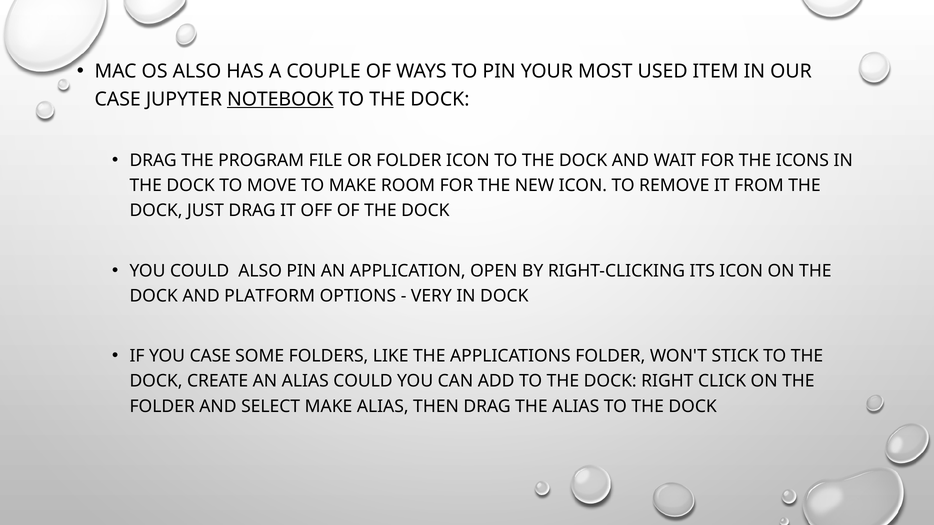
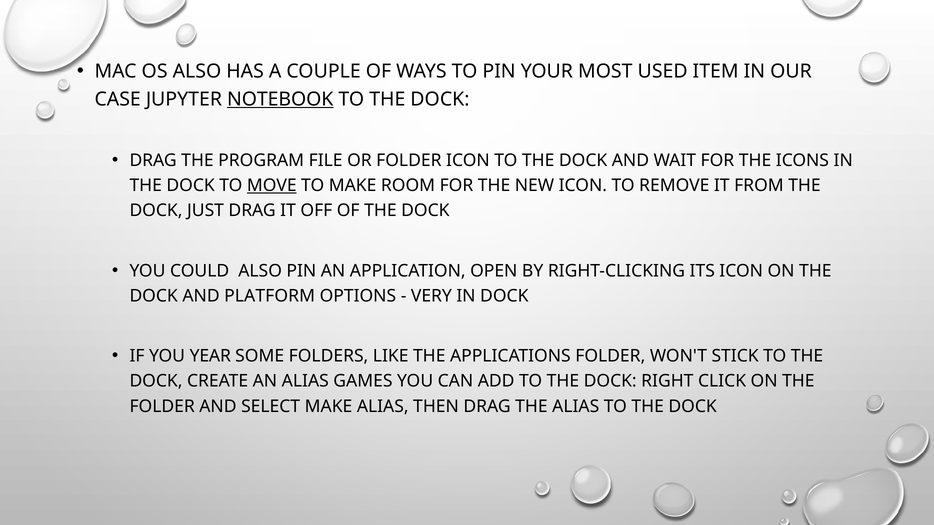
MOVE underline: none -> present (272, 186)
YOU CASE: CASE -> YEAR (210, 356)
ALIAS COULD: COULD -> GAMES (363, 381)
